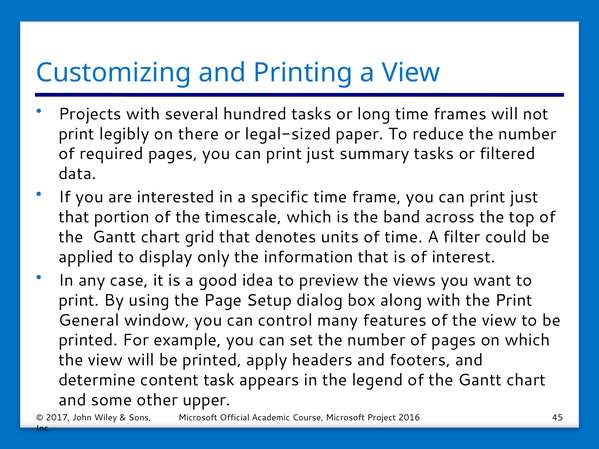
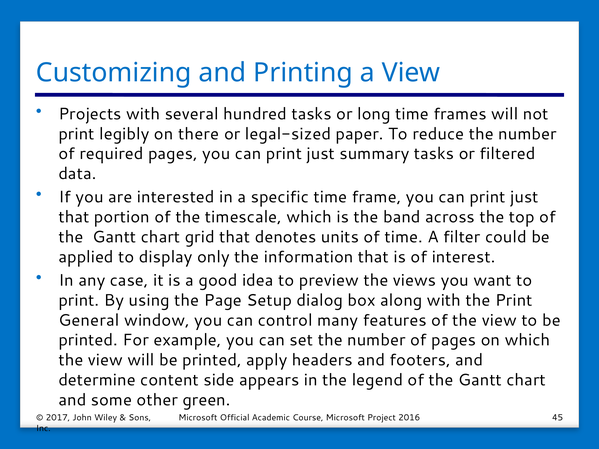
task: task -> side (219, 380)
upper: upper -> green (206, 400)
